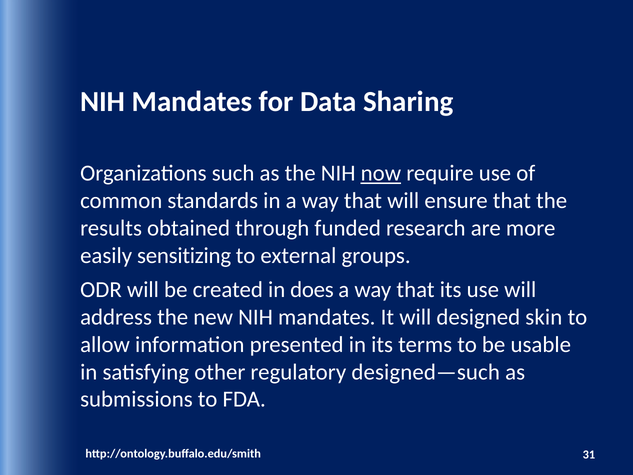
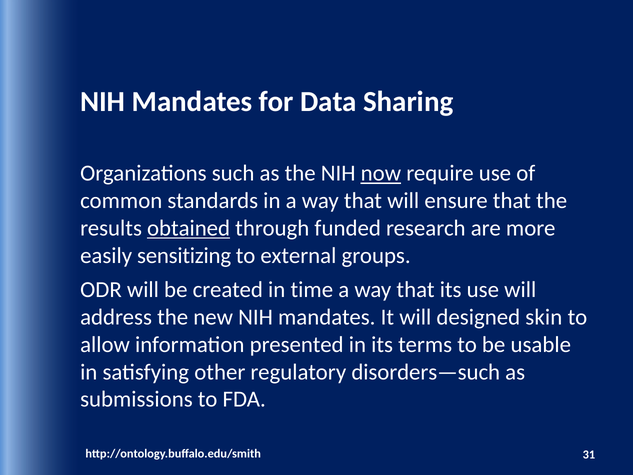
obtained underline: none -> present (189, 228)
does: does -> time (312, 290)
designed—such: designed—such -> disorders—such (426, 372)
